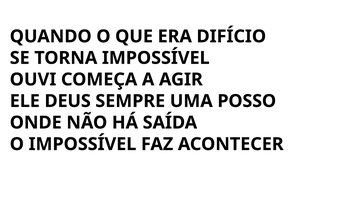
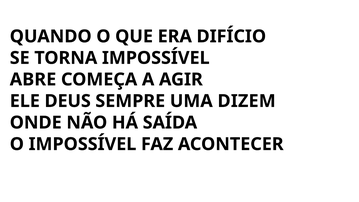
OUVI: OUVI -> ABRE (33, 79)
POSSO: POSSO -> DIZEM (247, 101)
